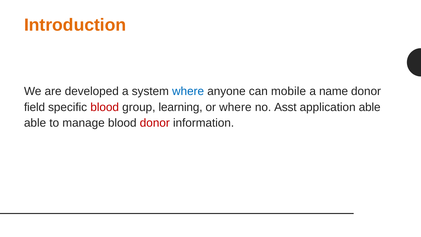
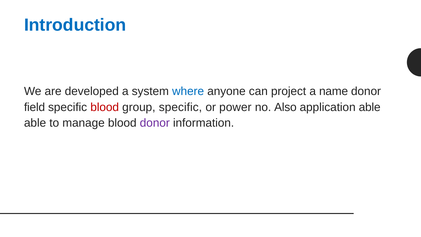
Introduction colour: orange -> blue (75, 25)
mobile: mobile -> project (289, 91)
group learning: learning -> specific (180, 107)
or where: where -> power (235, 107)
Asst: Asst -> Also (285, 107)
donor colour: red -> purple (155, 123)
